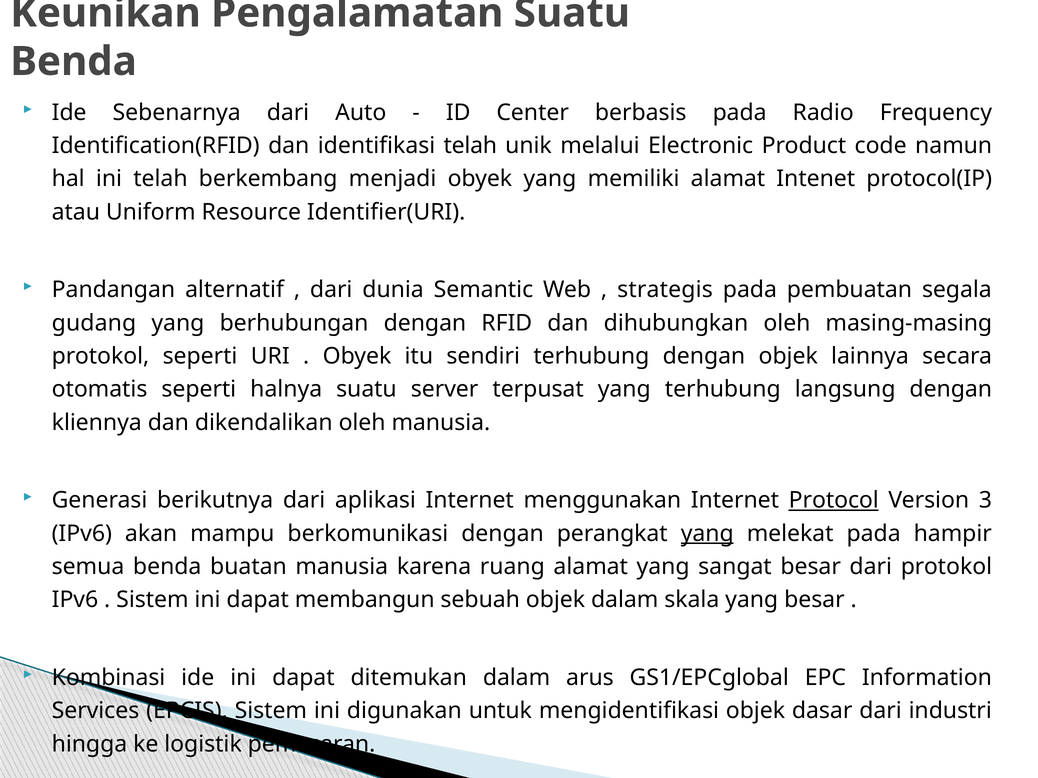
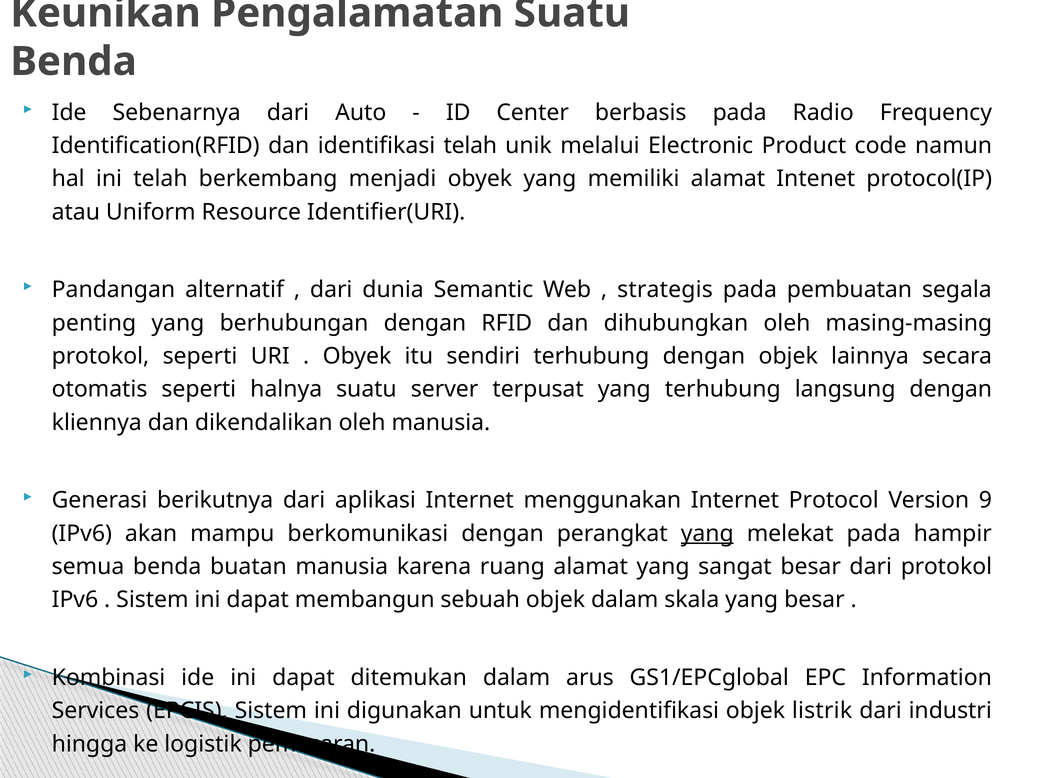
gudang: gudang -> penting (94, 323)
Protocol underline: present -> none (834, 501)
3: 3 -> 9 (985, 501)
dasar: dasar -> listrik (822, 711)
